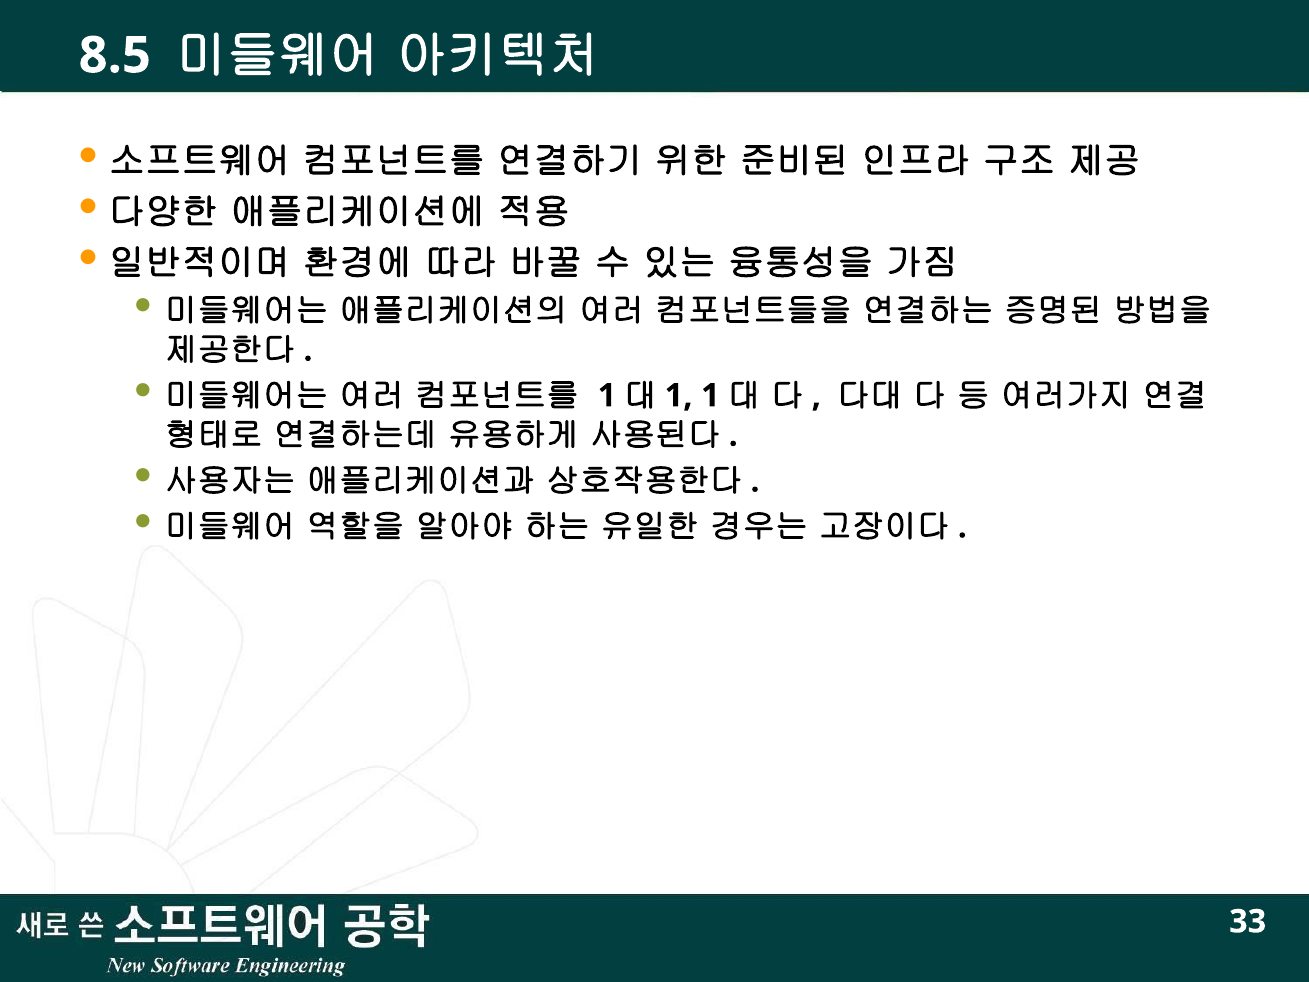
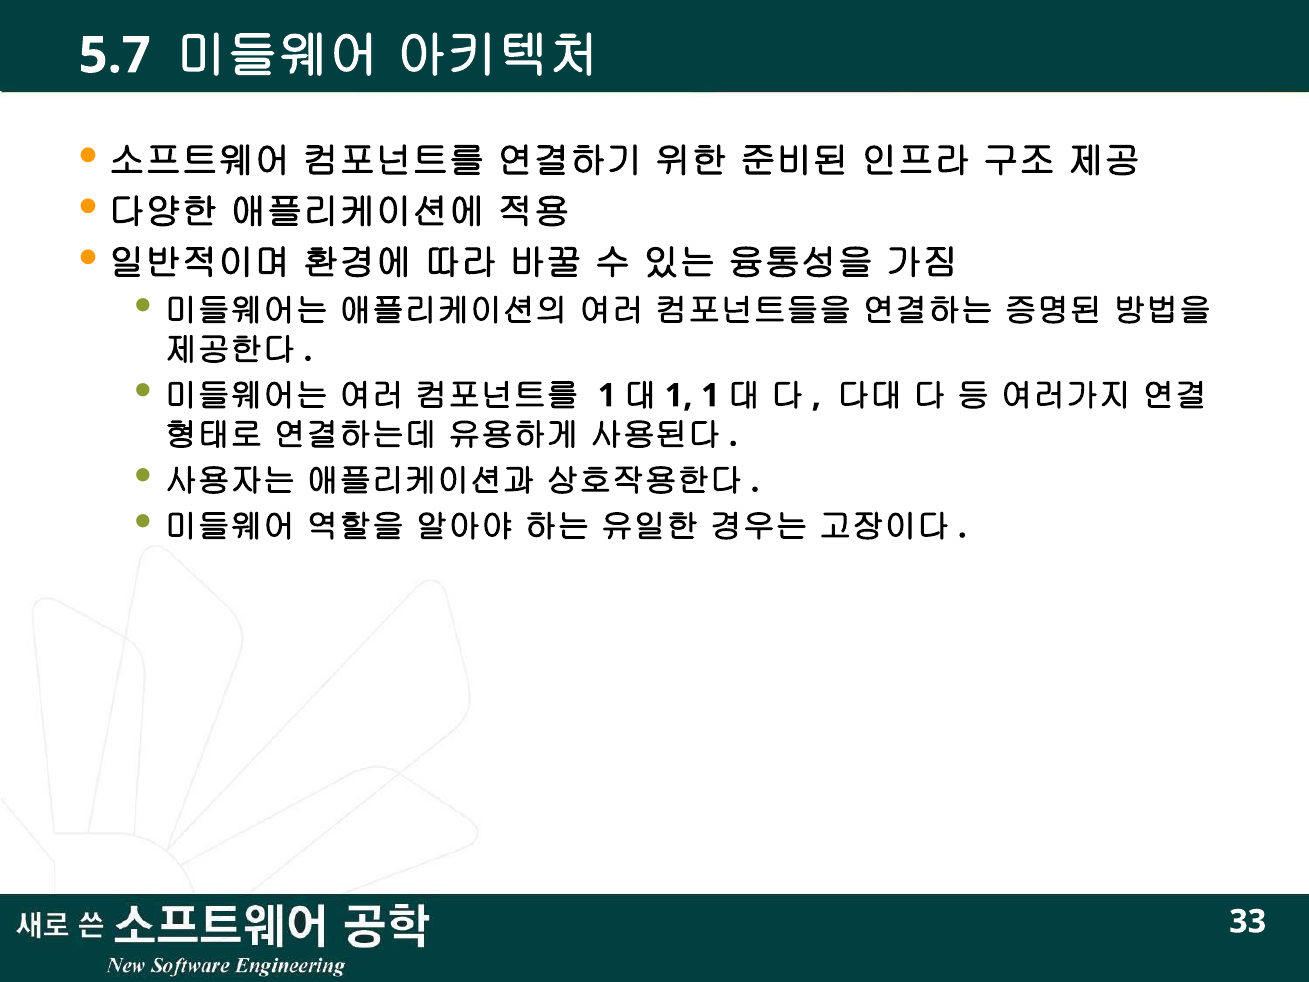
8.5: 8.5 -> 5.7 (115, 56)
